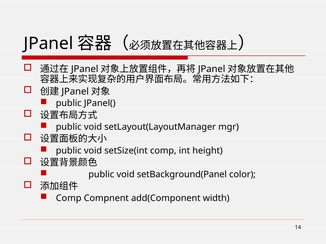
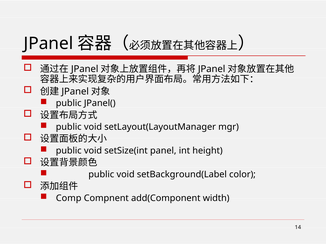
setSize(int comp: comp -> panel (163, 151)
setBackground(Panel: setBackground(Panel -> setBackground(Label (182, 175)
